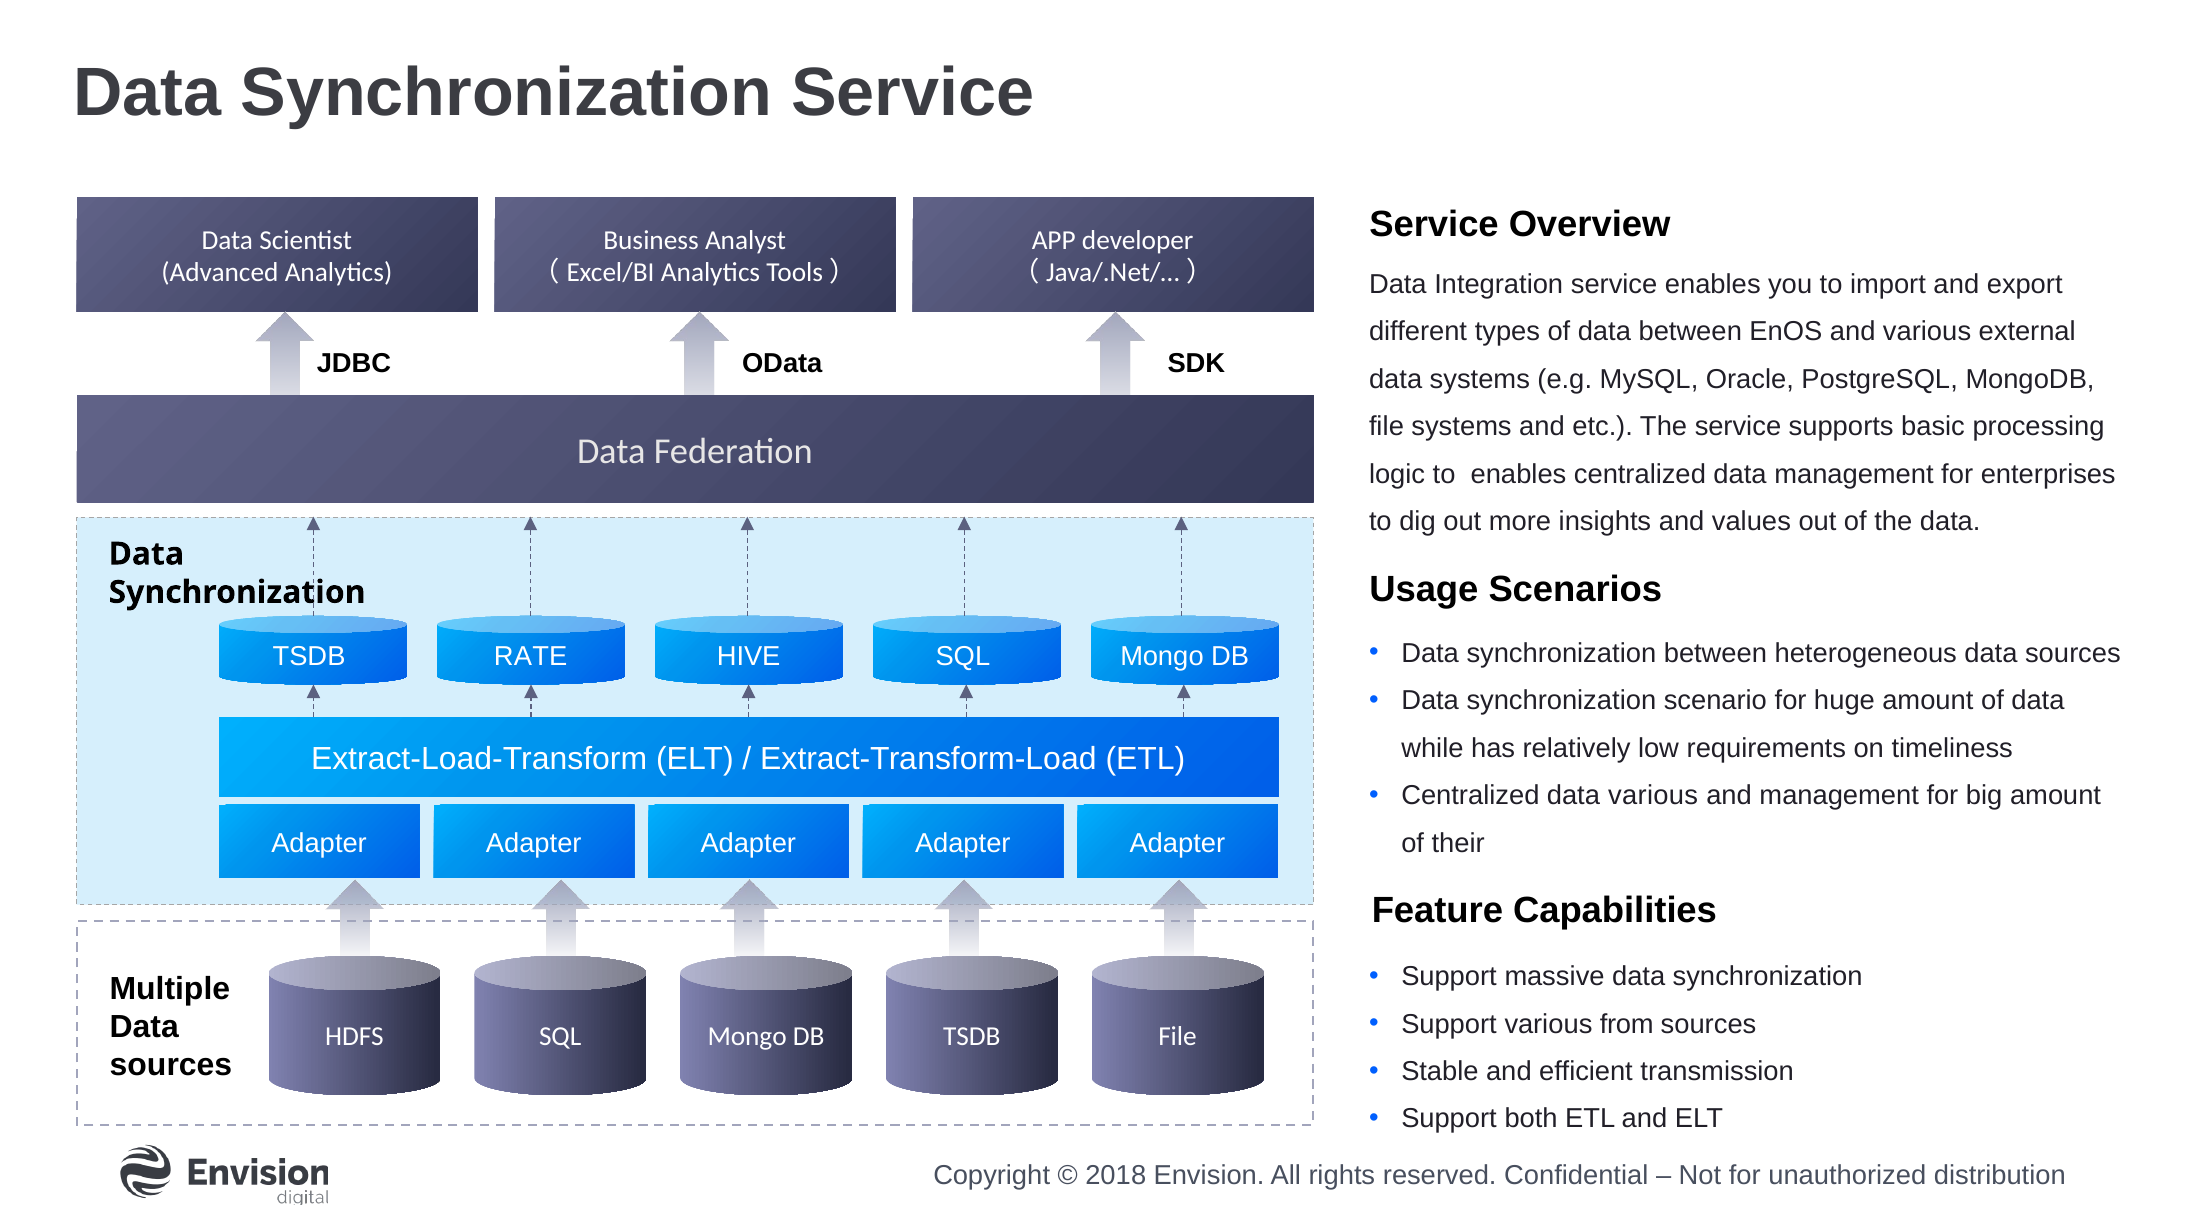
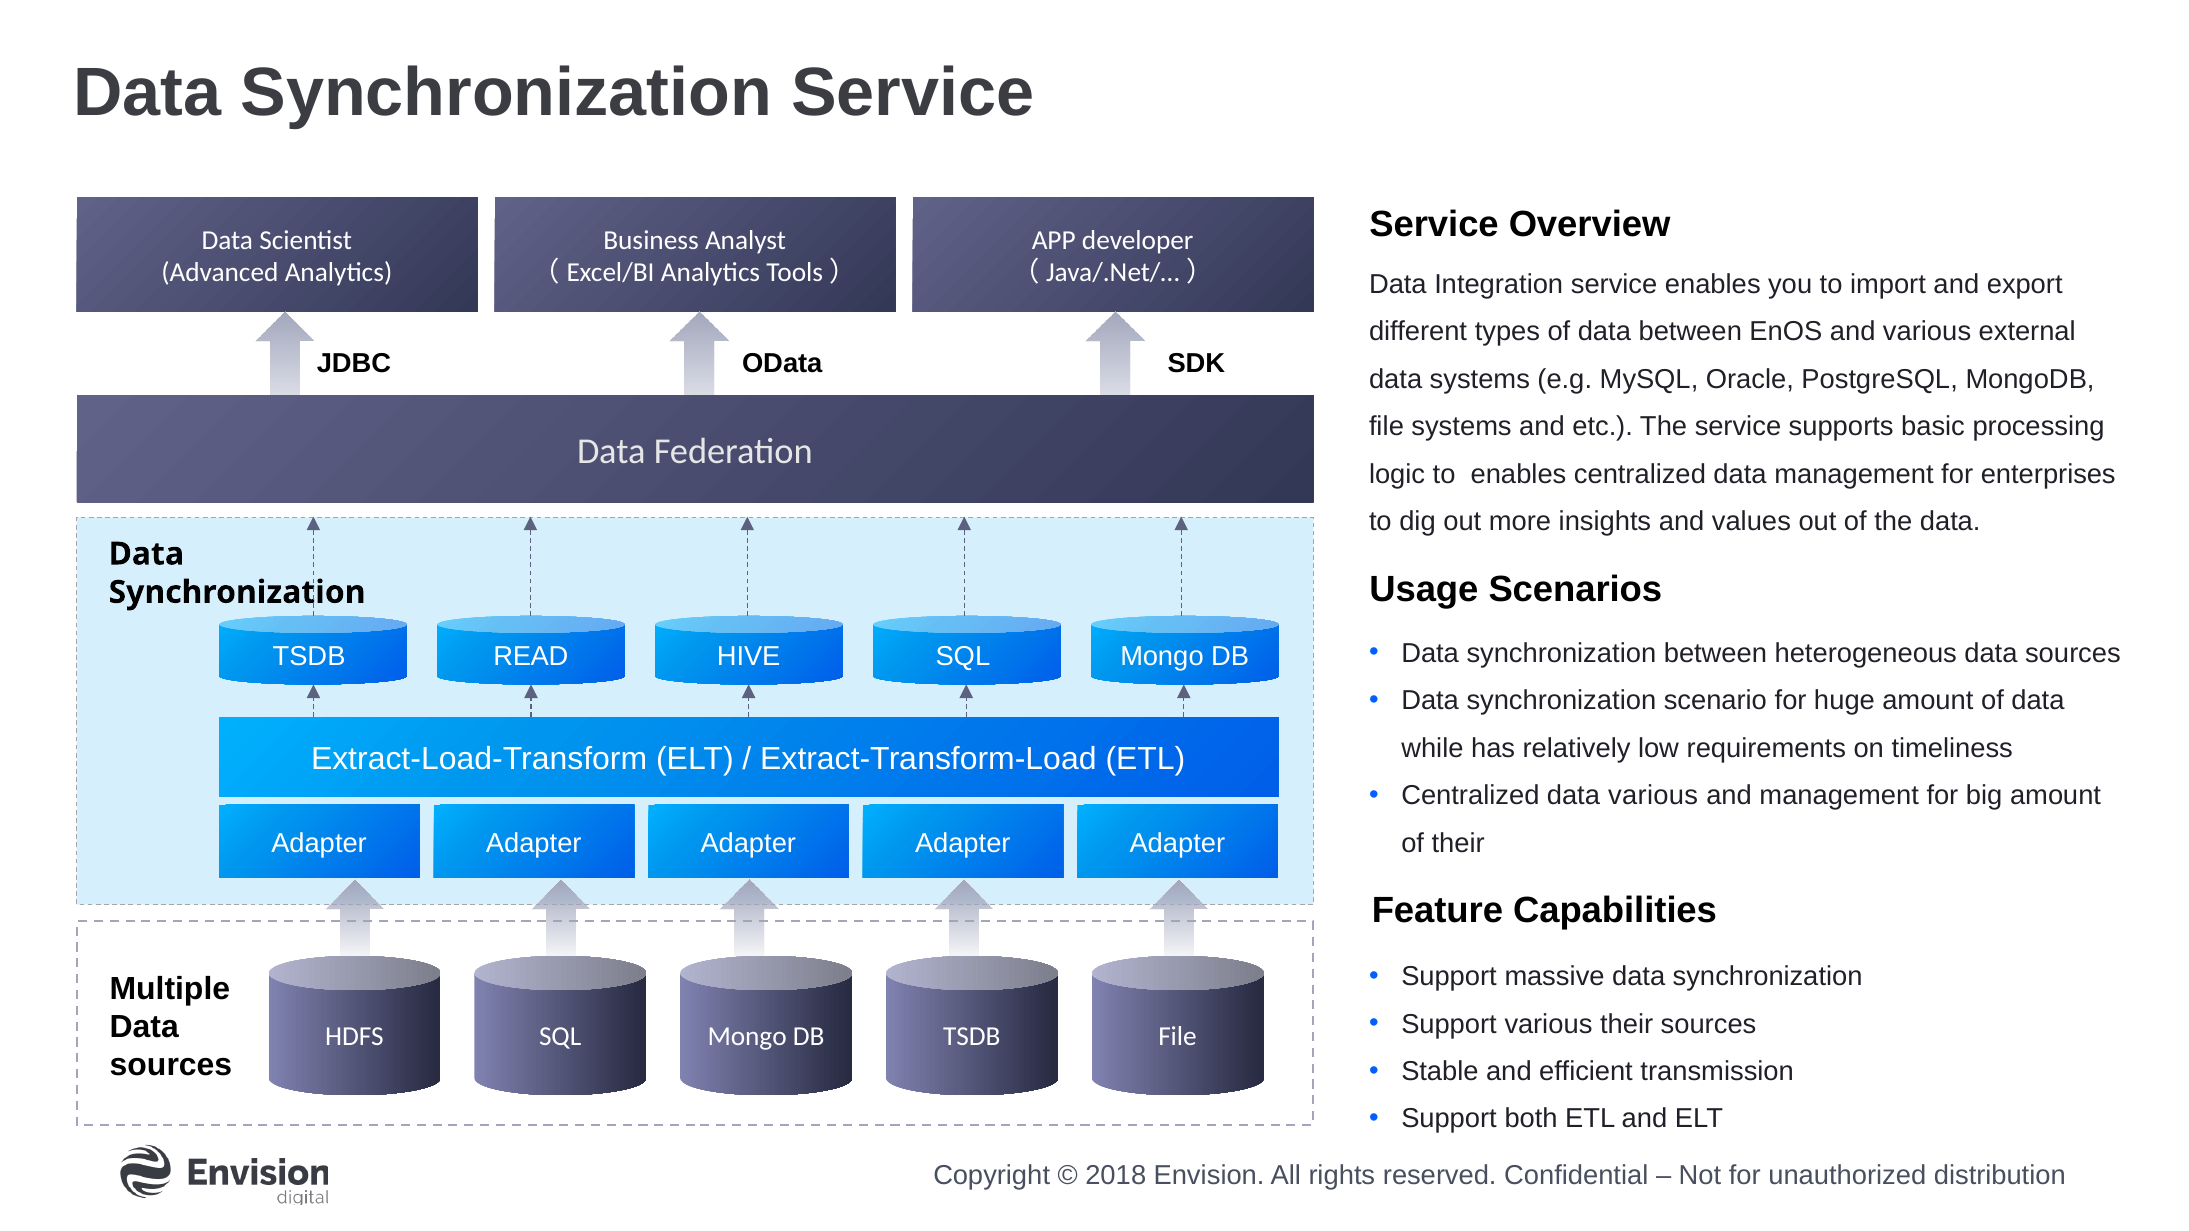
RATE: RATE -> READ (531, 656)
various from: from -> their (1627, 1024)
